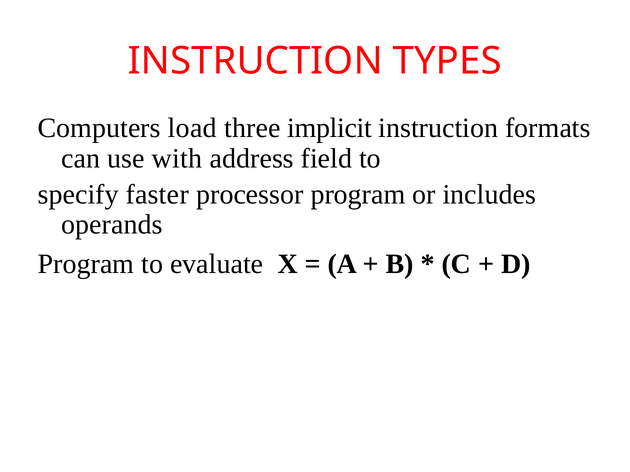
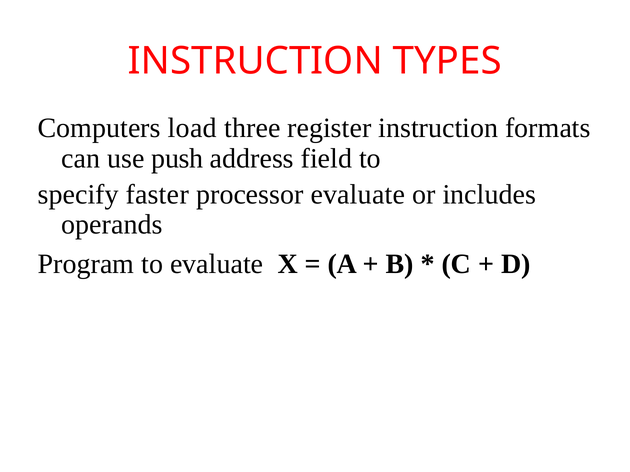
implicit: implicit -> register (329, 128)
with: with -> push (177, 159)
processor program: program -> evaluate (358, 194)
